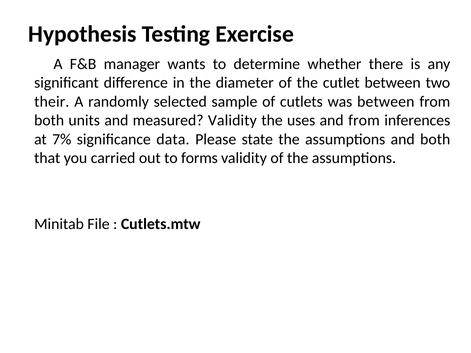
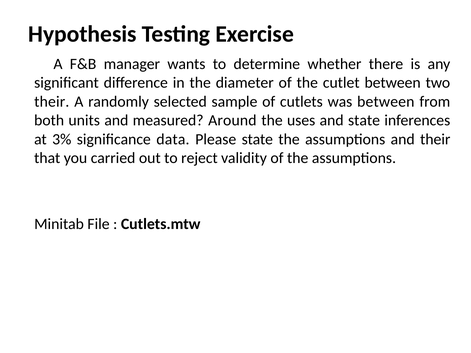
measured Validity: Validity -> Around (232, 120)
and from: from -> state (364, 120)
7%: 7% -> 3% (62, 139)
and both: both -> their (435, 139)
forms: forms -> reject (199, 158)
